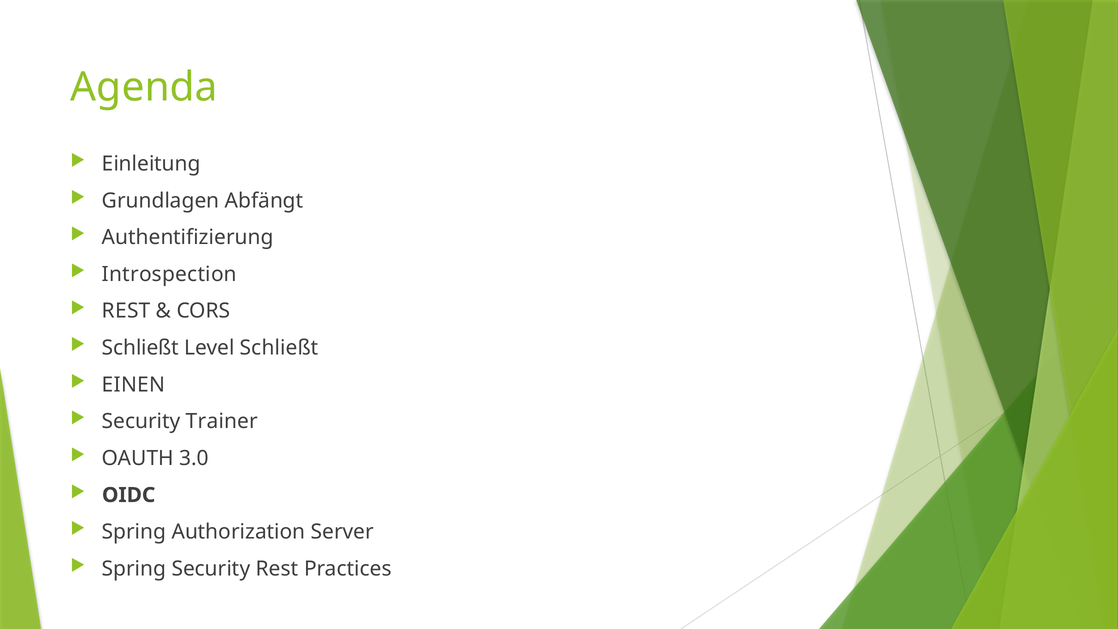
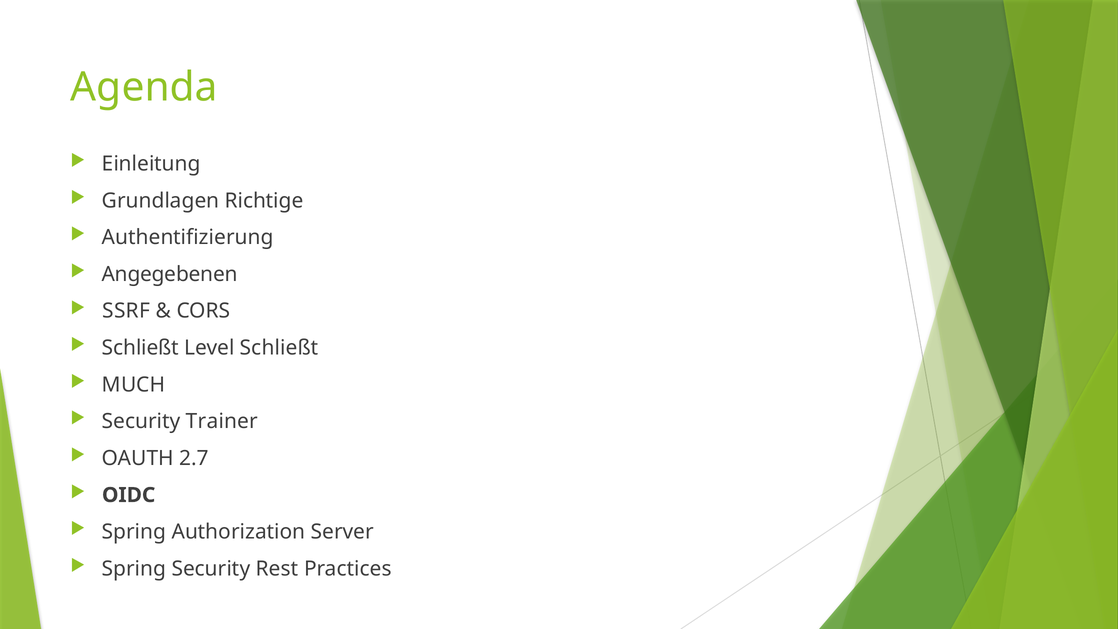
Abfängt: Abfängt -> Richtige (264, 201)
Introspection: Introspection -> Angegebenen (170, 274)
REST: REST -> SSRF (126, 311)
EINEN: EINEN -> MUCH (134, 385)
3.0: 3.0 -> 2.7 (194, 458)
